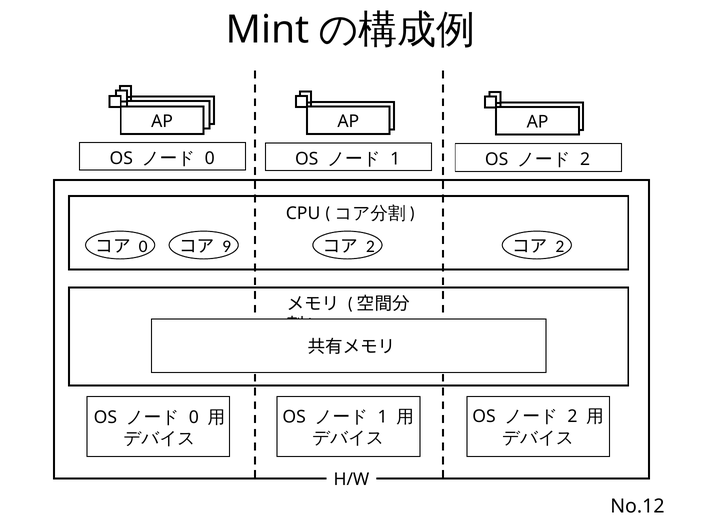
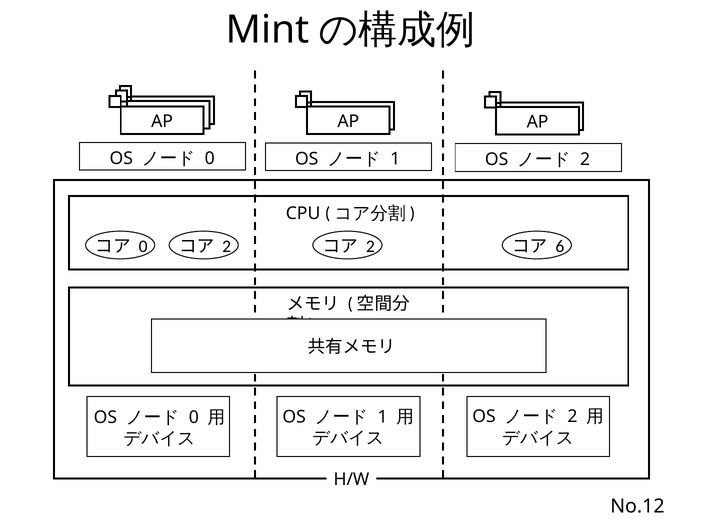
9: 9 -> 2 (227, 246)
2: 2 -> 6 (560, 246)
